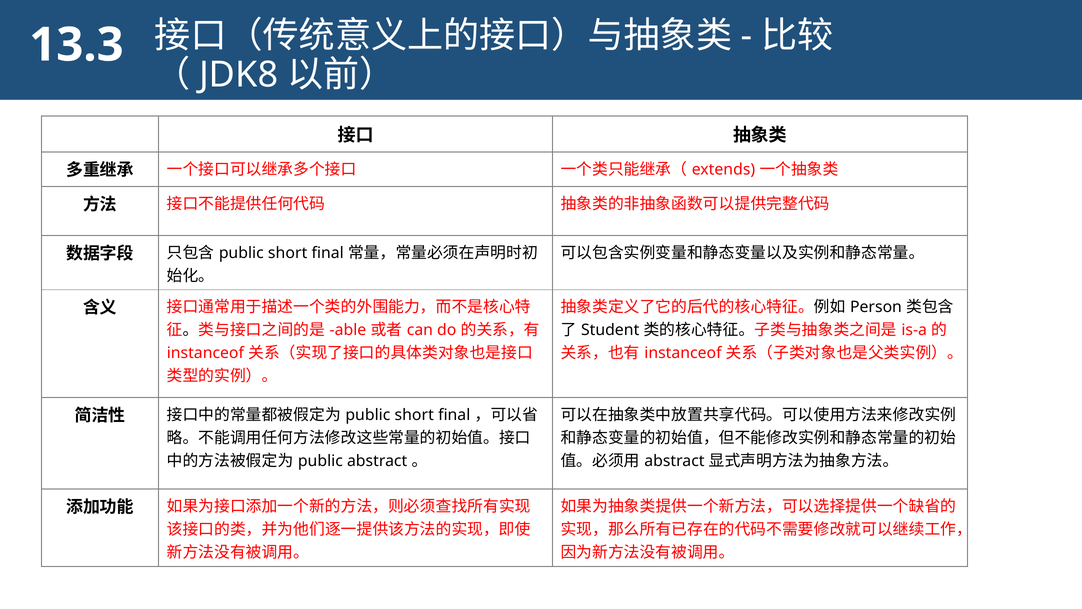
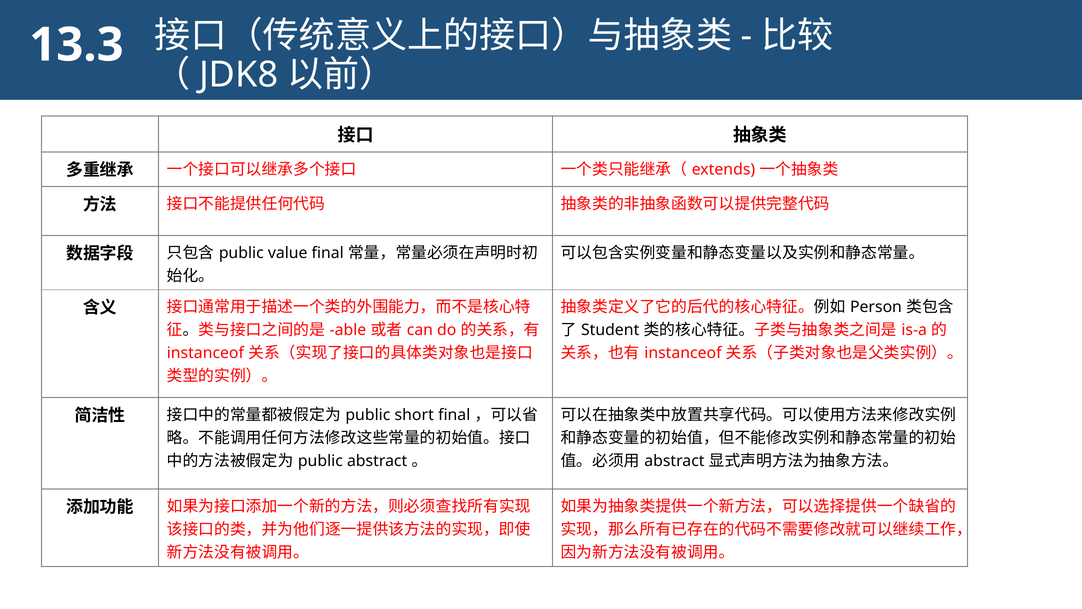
short: short -> value (288, 253)
